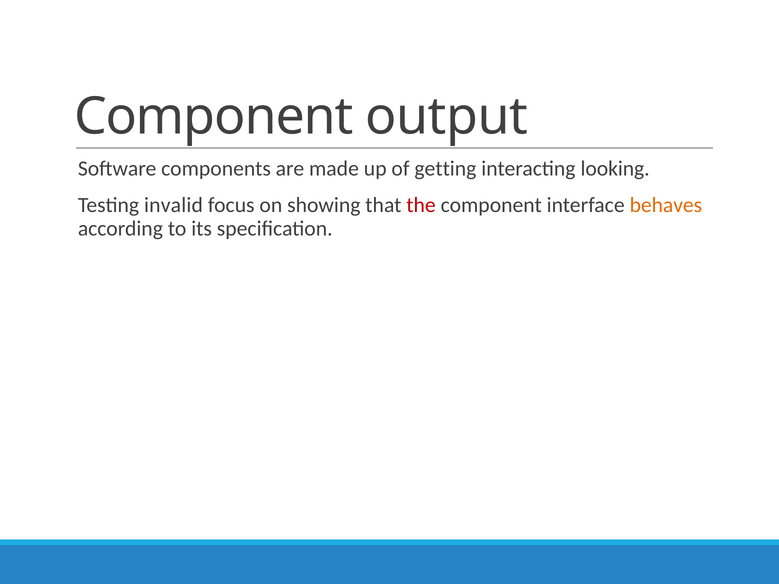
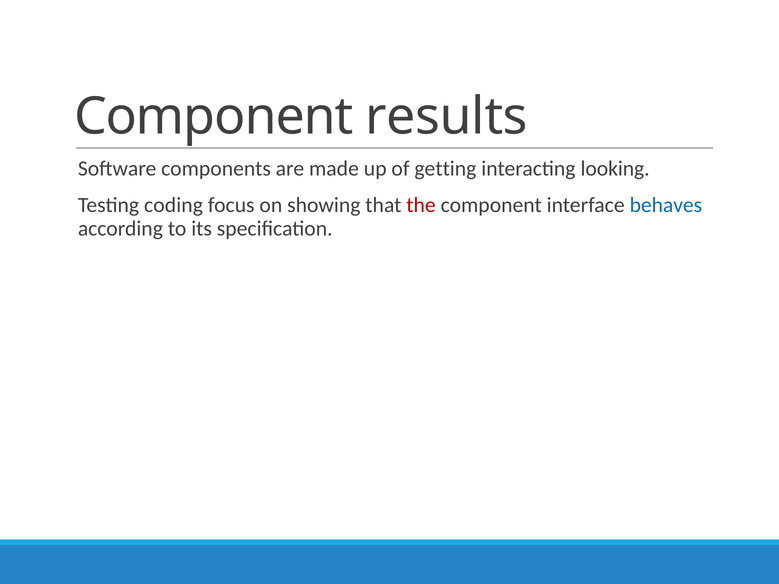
output: output -> results (446, 116)
invalid: invalid -> coding (174, 205)
behaves colour: orange -> blue (666, 205)
